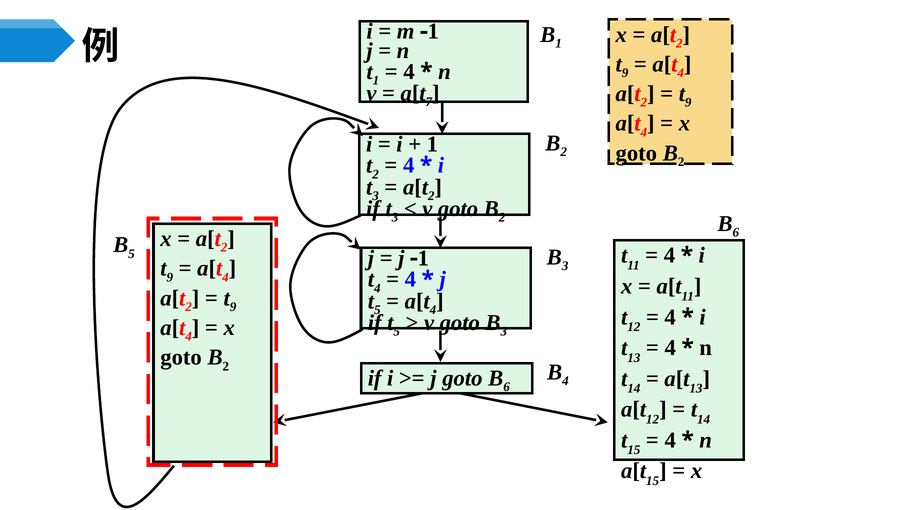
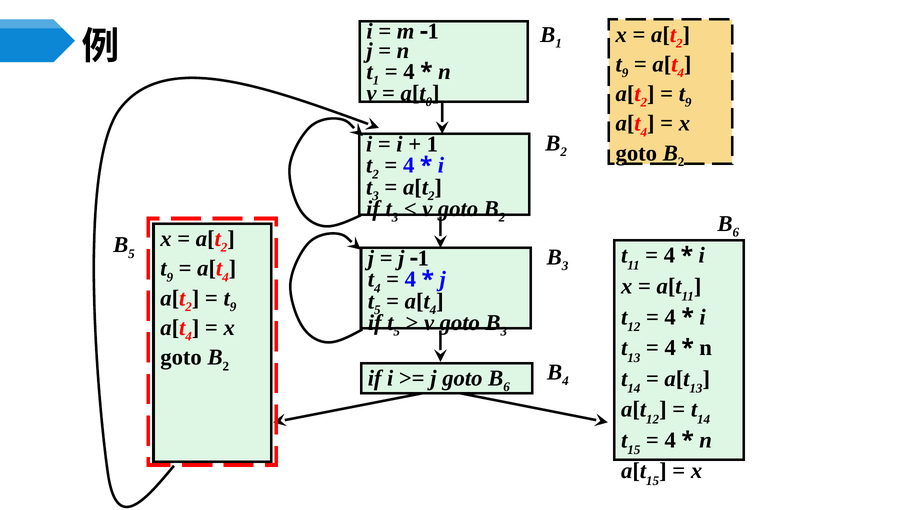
7: 7 -> 0 (429, 102)
